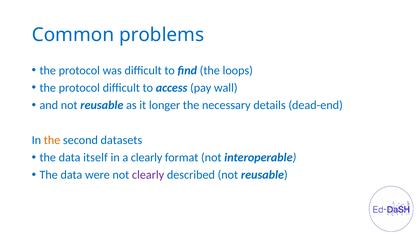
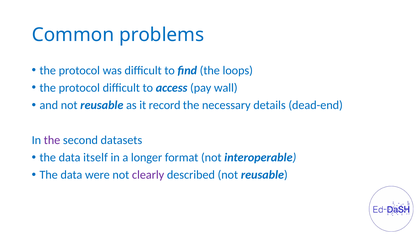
longer: longer -> record (165, 105)
the colour: orange -> purple (52, 140)
a clearly: clearly -> longer (147, 158)
